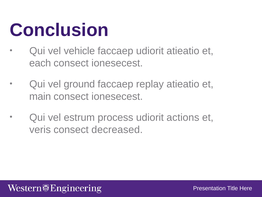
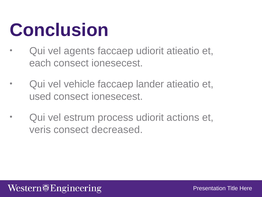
vehicle: vehicle -> agents (79, 51)
ground: ground -> vehicle (79, 84)
replay: replay -> lander (150, 84)
main: main -> used (40, 96)
